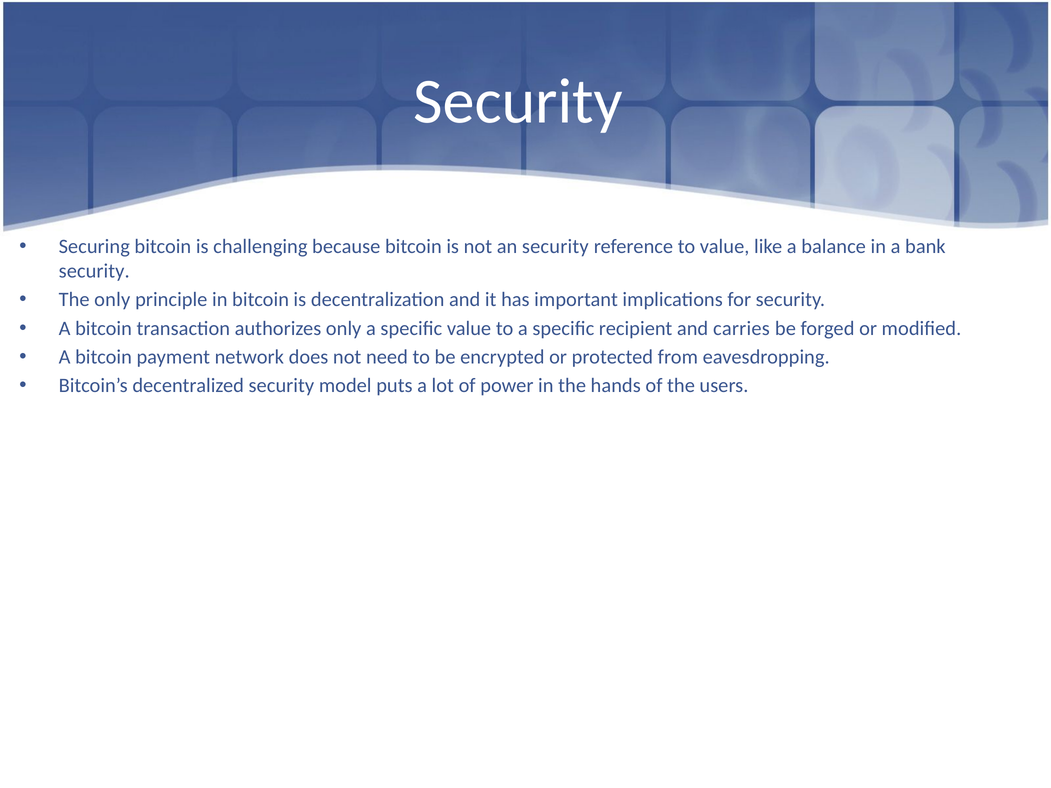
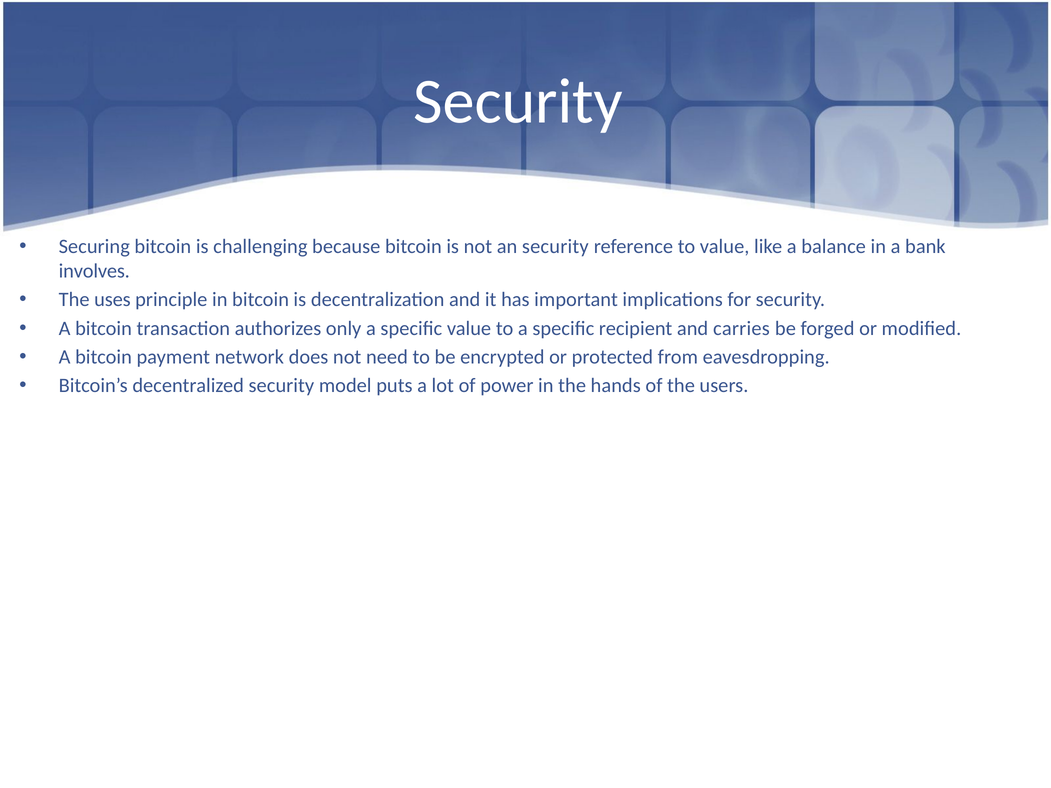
security: security -> involves (94, 271)
The only: only -> uses (112, 300)
